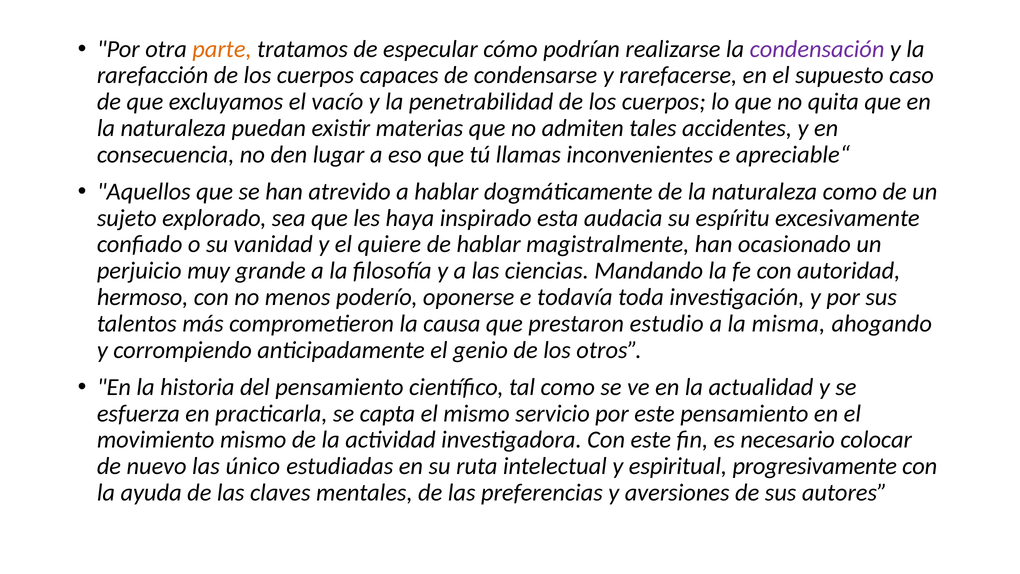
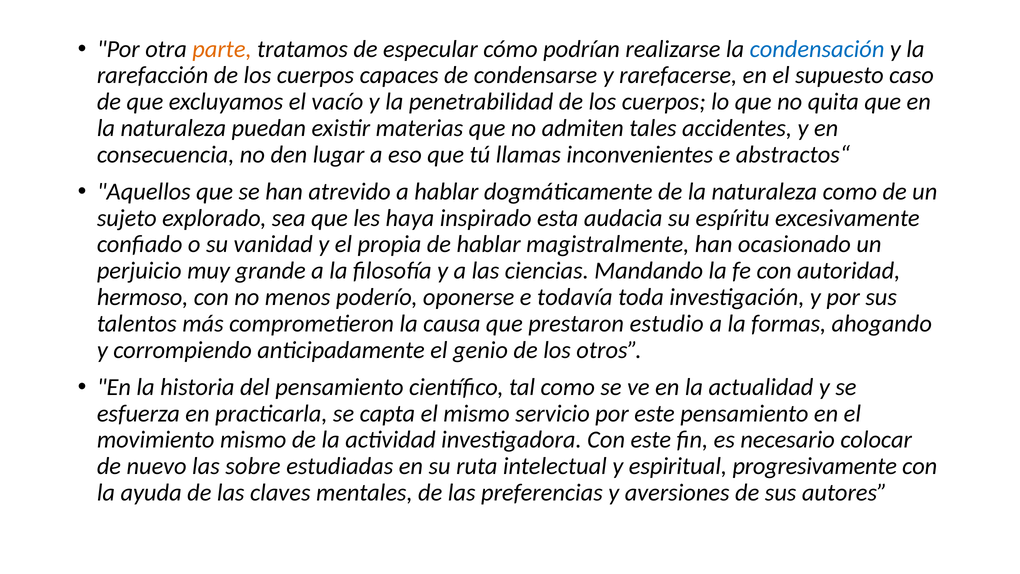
condensación colour: purple -> blue (817, 49)
apreciable“: apreciable“ -> abstractos“ (793, 155)
quiere: quiere -> propia (389, 244)
misma: misma -> formas (789, 323)
único: único -> sobre (253, 466)
